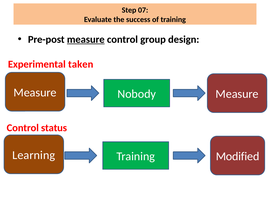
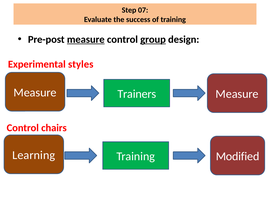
group underline: none -> present (153, 39)
taken: taken -> styles (81, 64)
Nobody: Nobody -> Trainers (137, 94)
status: status -> chairs (54, 128)
